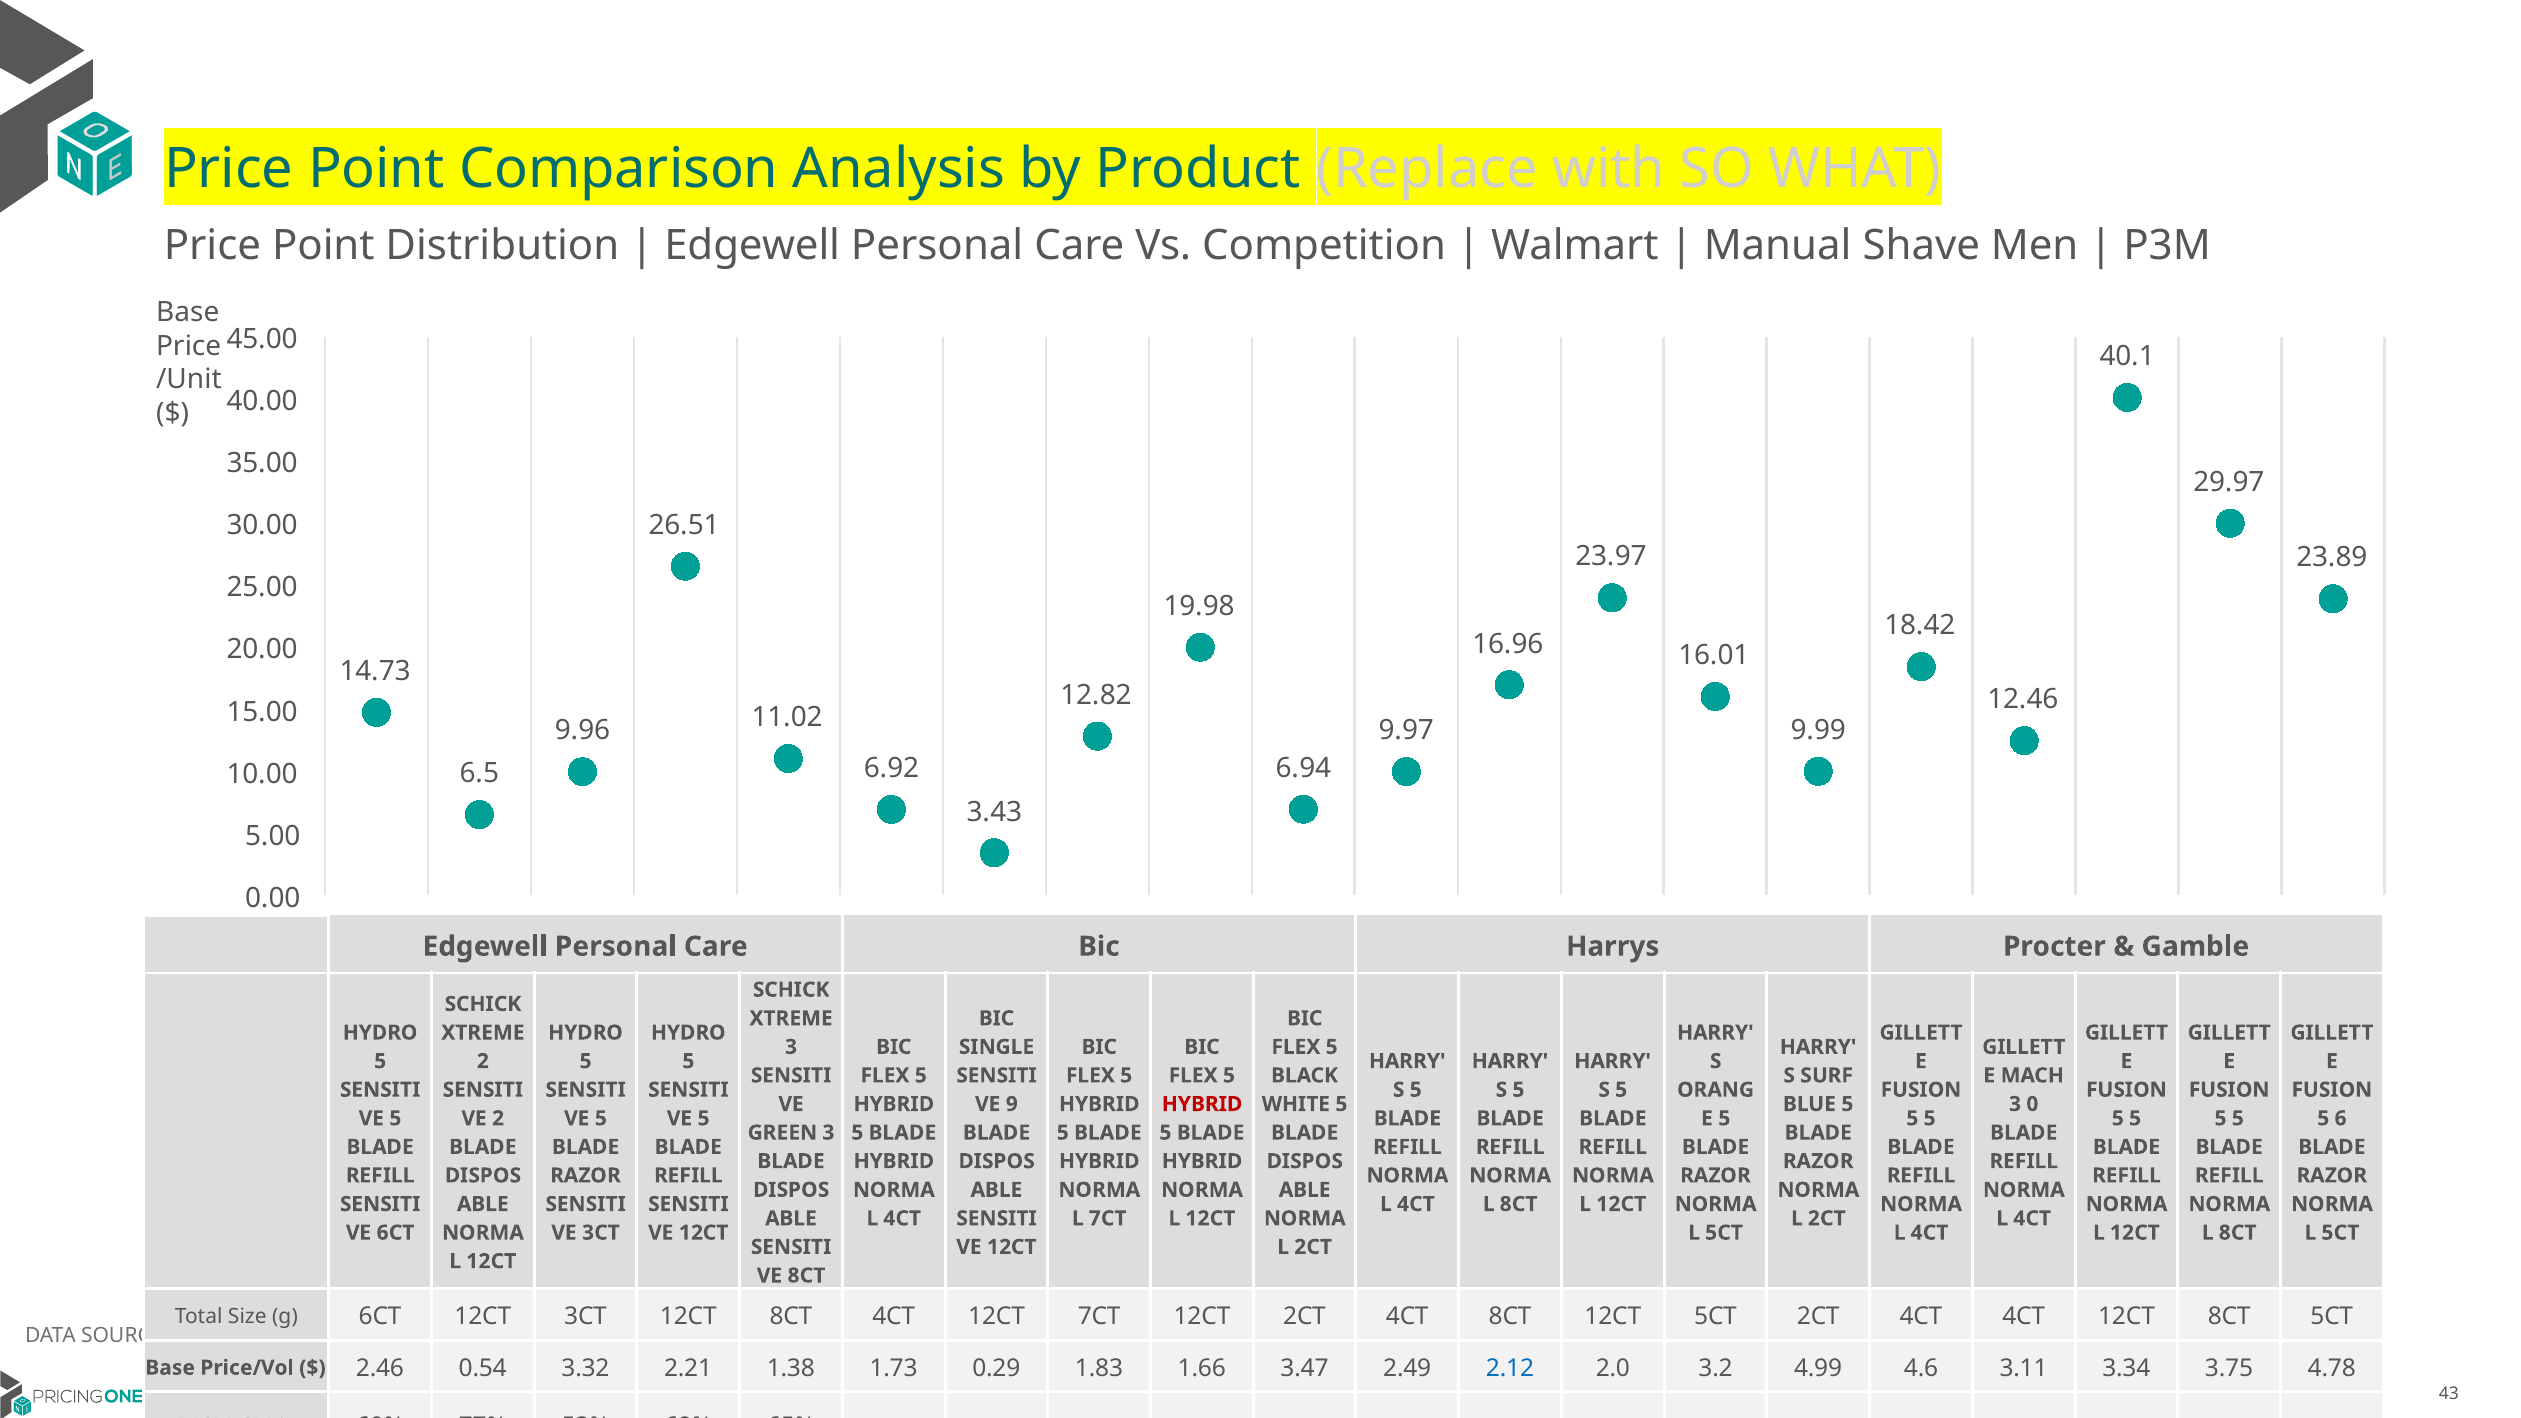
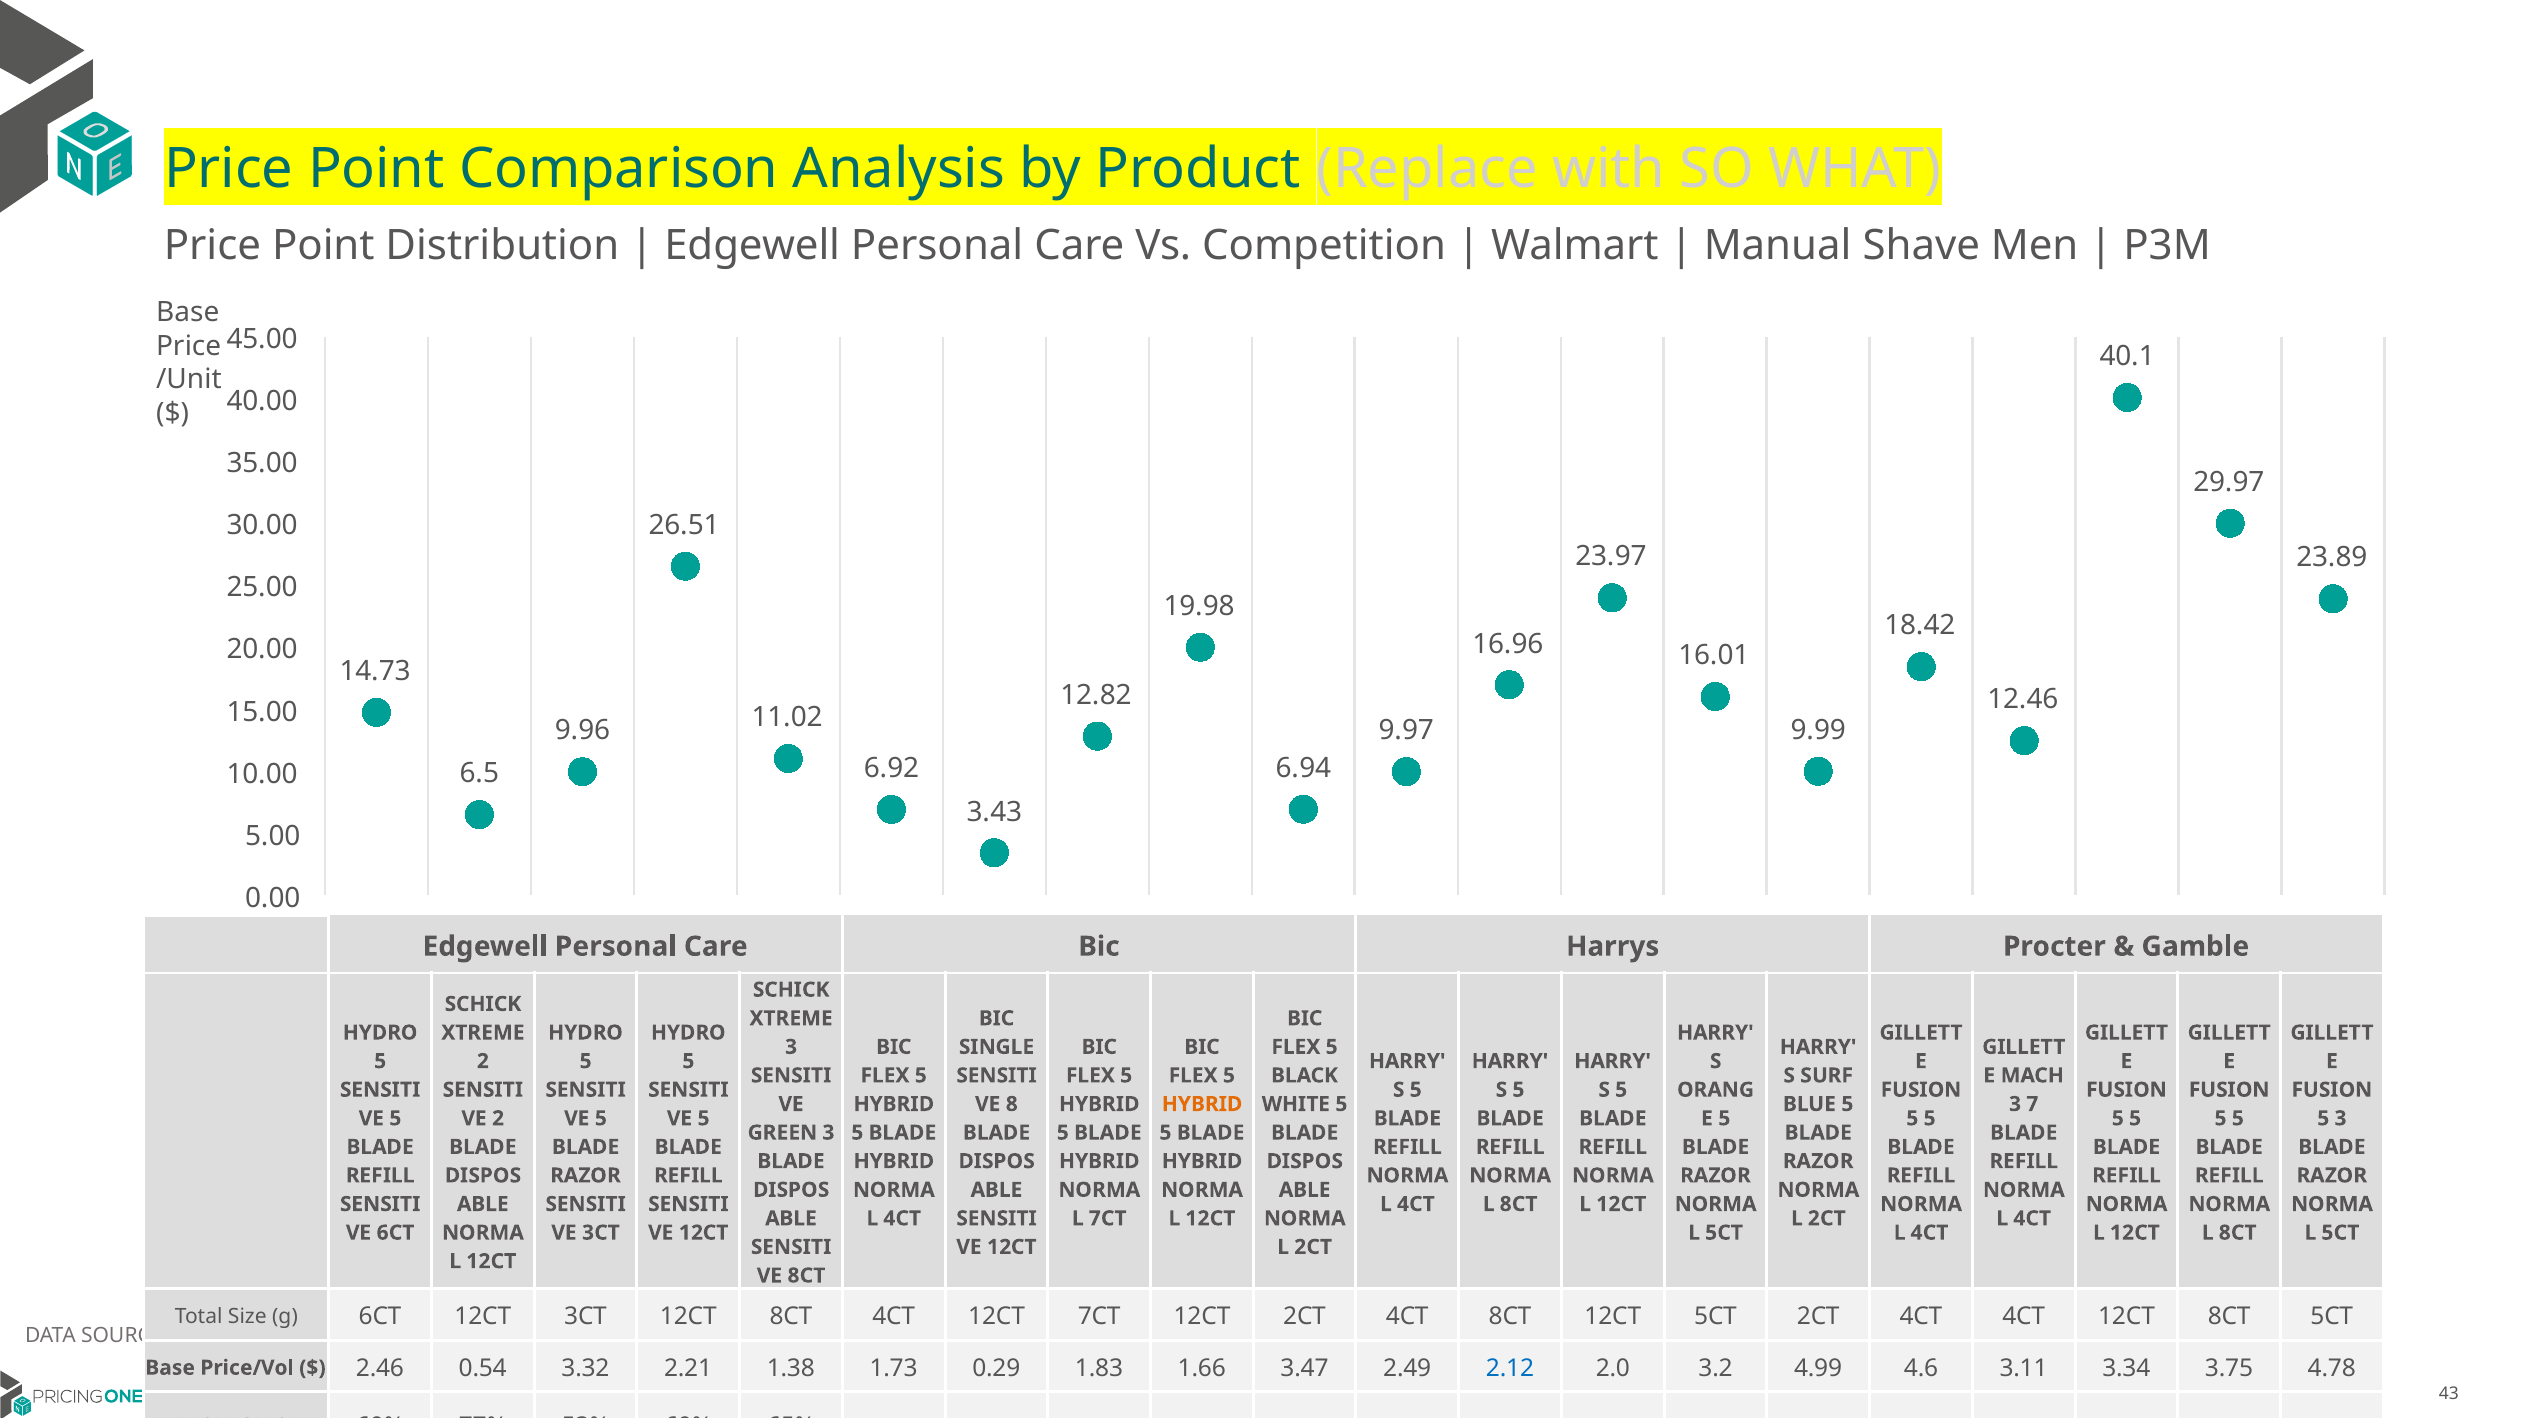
9: 9 -> 8 (1012, 1104)
HYBRID colour: red -> orange (1202, 1104)
0: 0 -> 7 (2032, 1104)
5 6: 6 -> 3 (2341, 1118)
